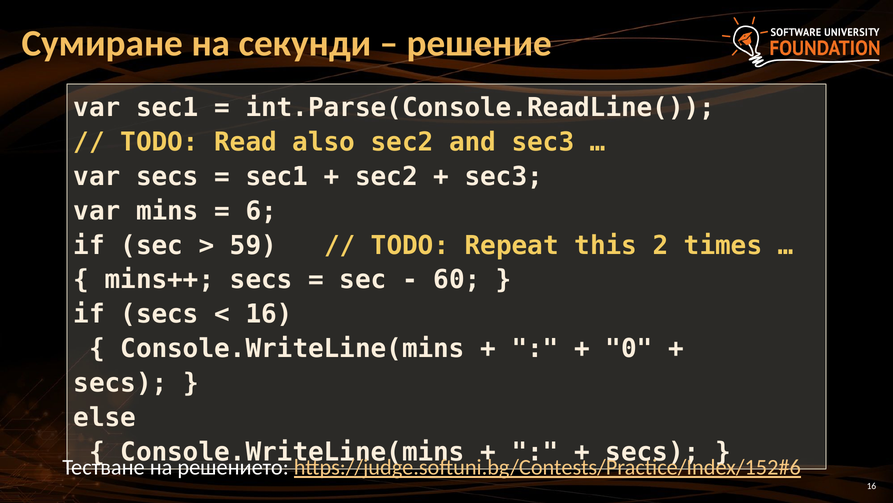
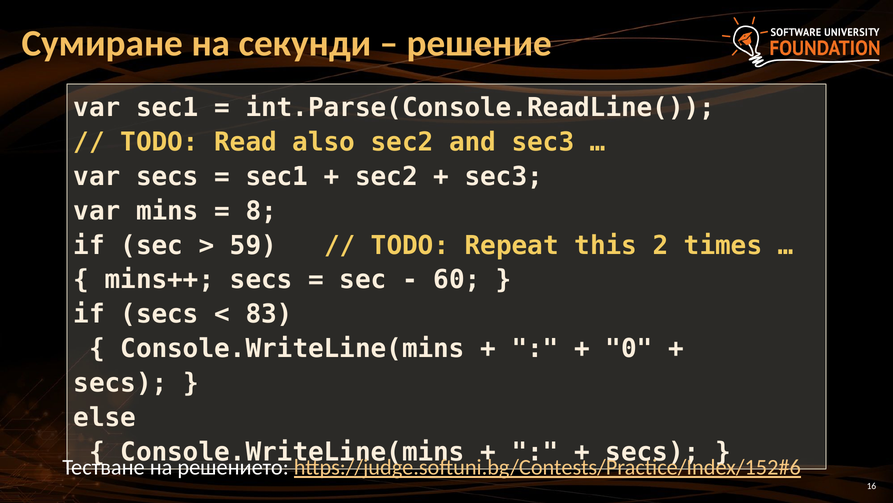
6: 6 -> 8 (261, 211)
16: 16 -> 83 (269, 314)
